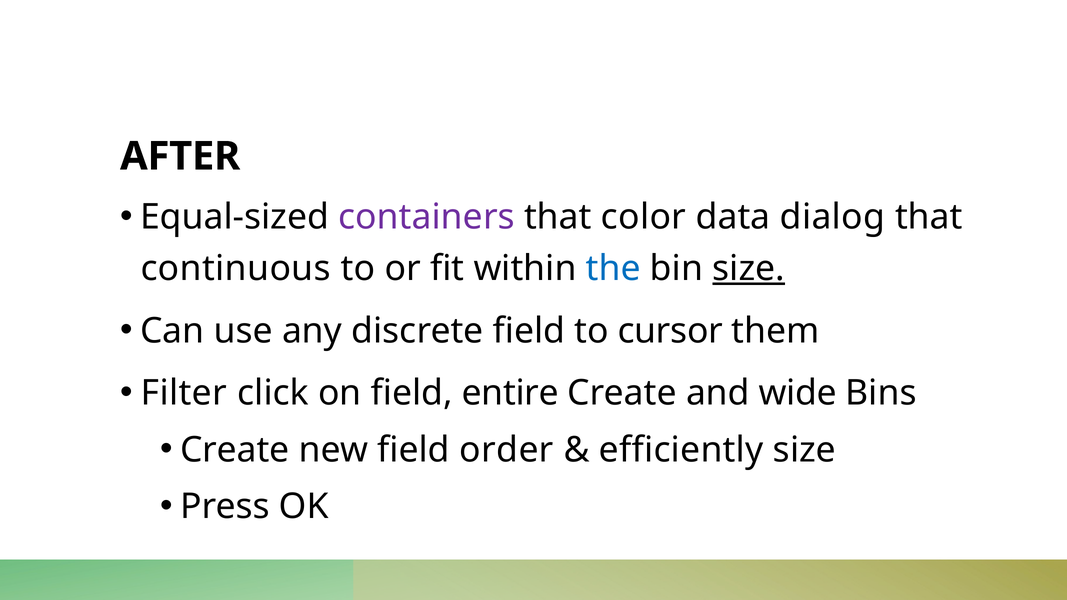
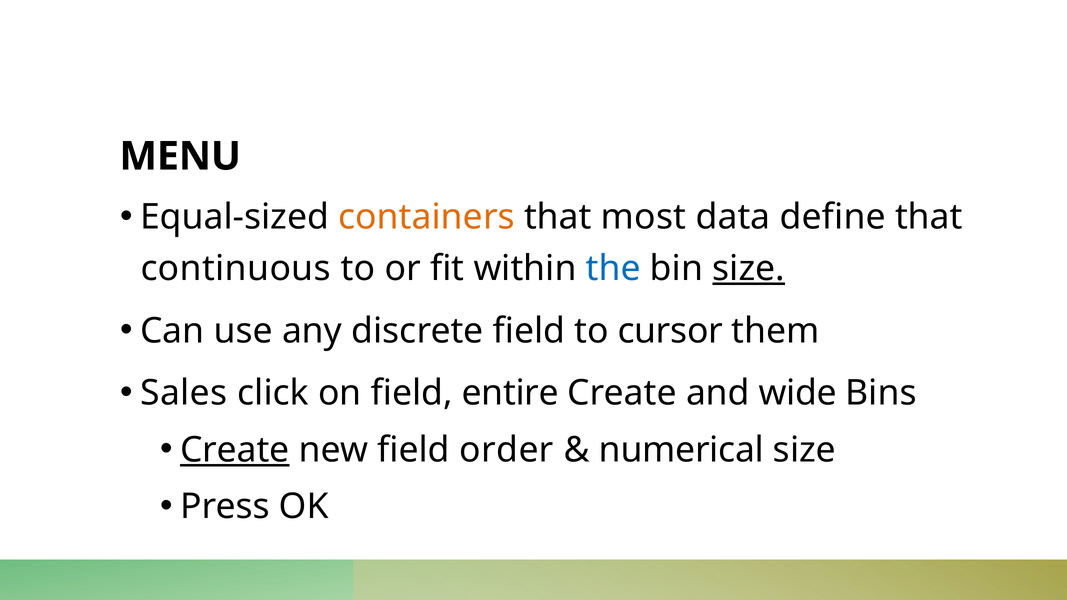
AFTER: AFTER -> MENU (180, 156)
containers colour: purple -> orange (427, 217)
color: color -> most (644, 217)
dialog: dialog -> define (833, 217)
Filter: Filter -> Sales (184, 393)
Create underline: none -> present (235, 450)
efficiently: efficiently -> numerical (681, 450)
